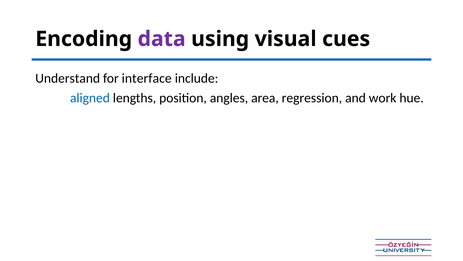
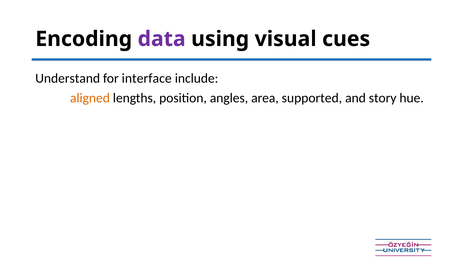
aligned colour: blue -> orange (90, 98)
regression: regression -> supported (312, 98)
work: work -> story (383, 98)
